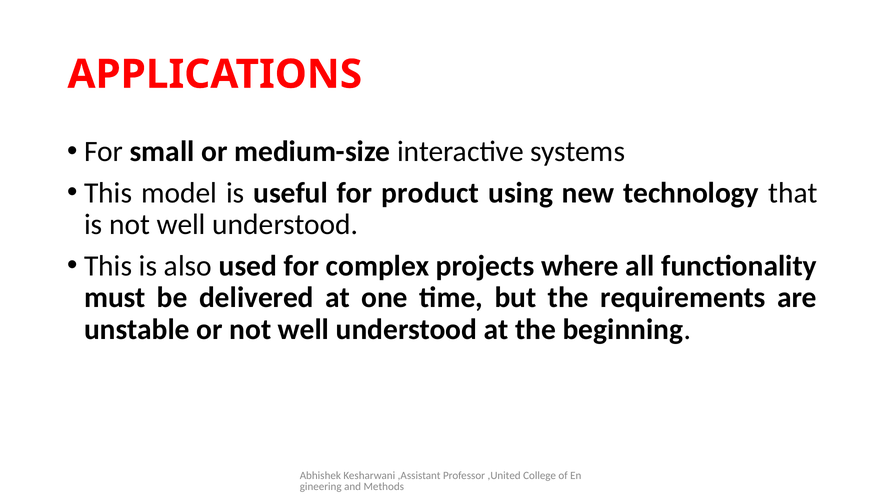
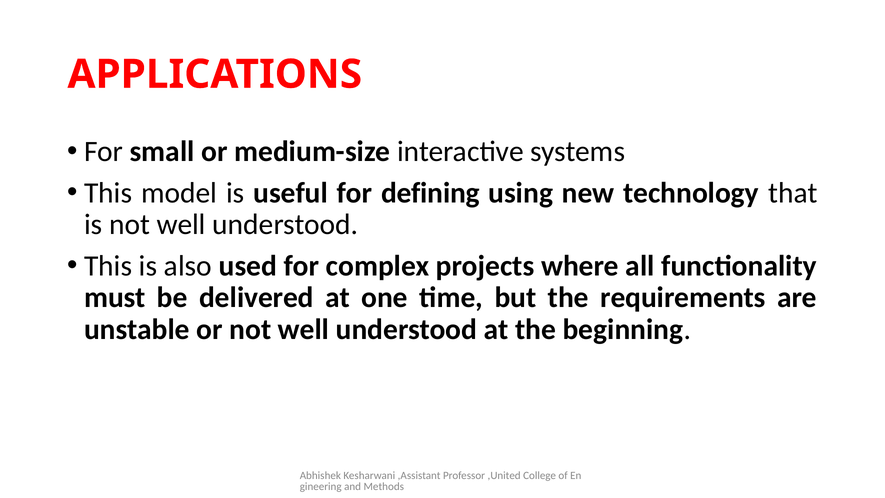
product: product -> defining (430, 193)
